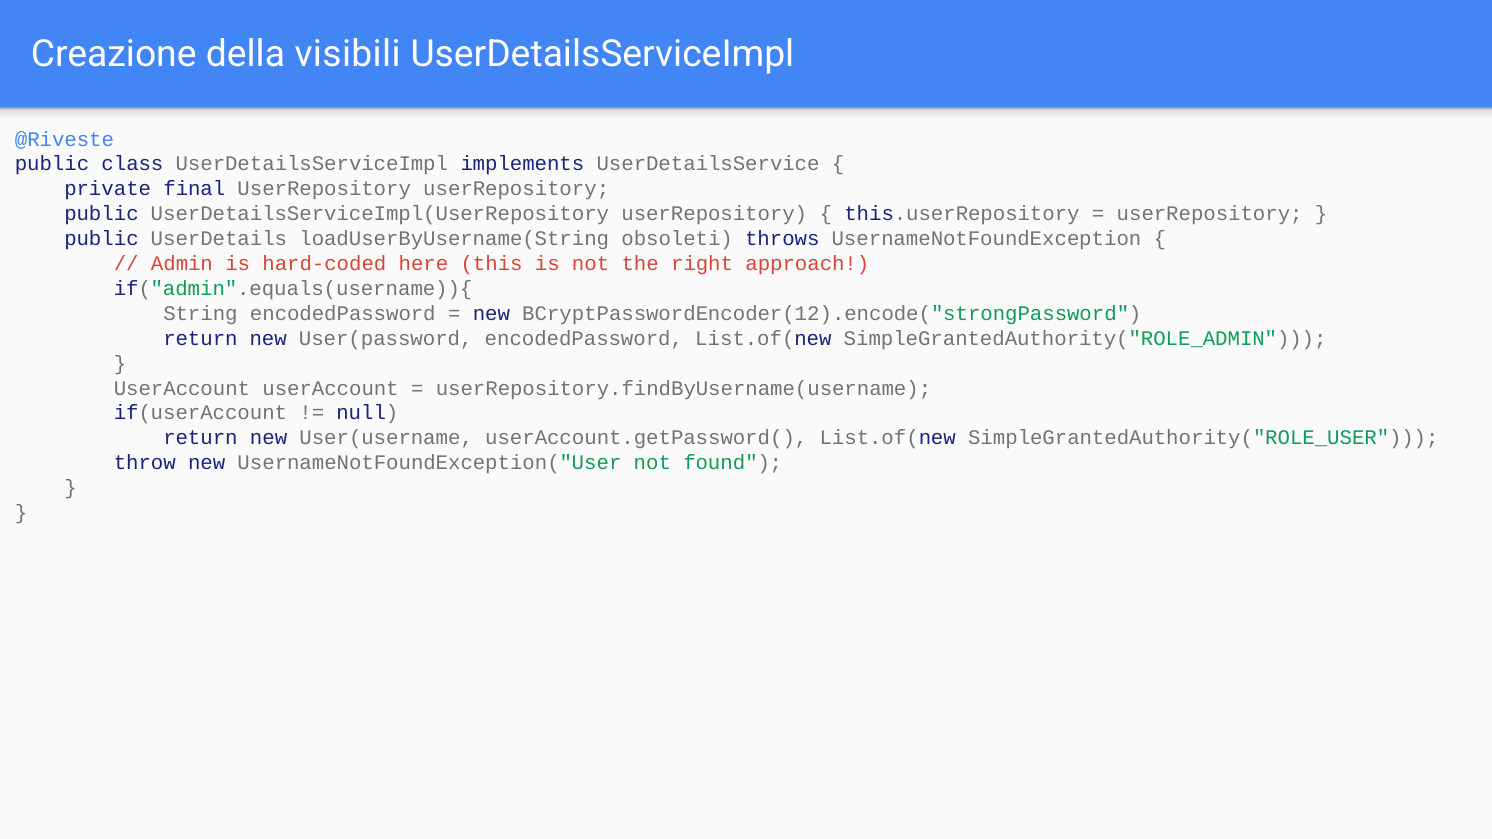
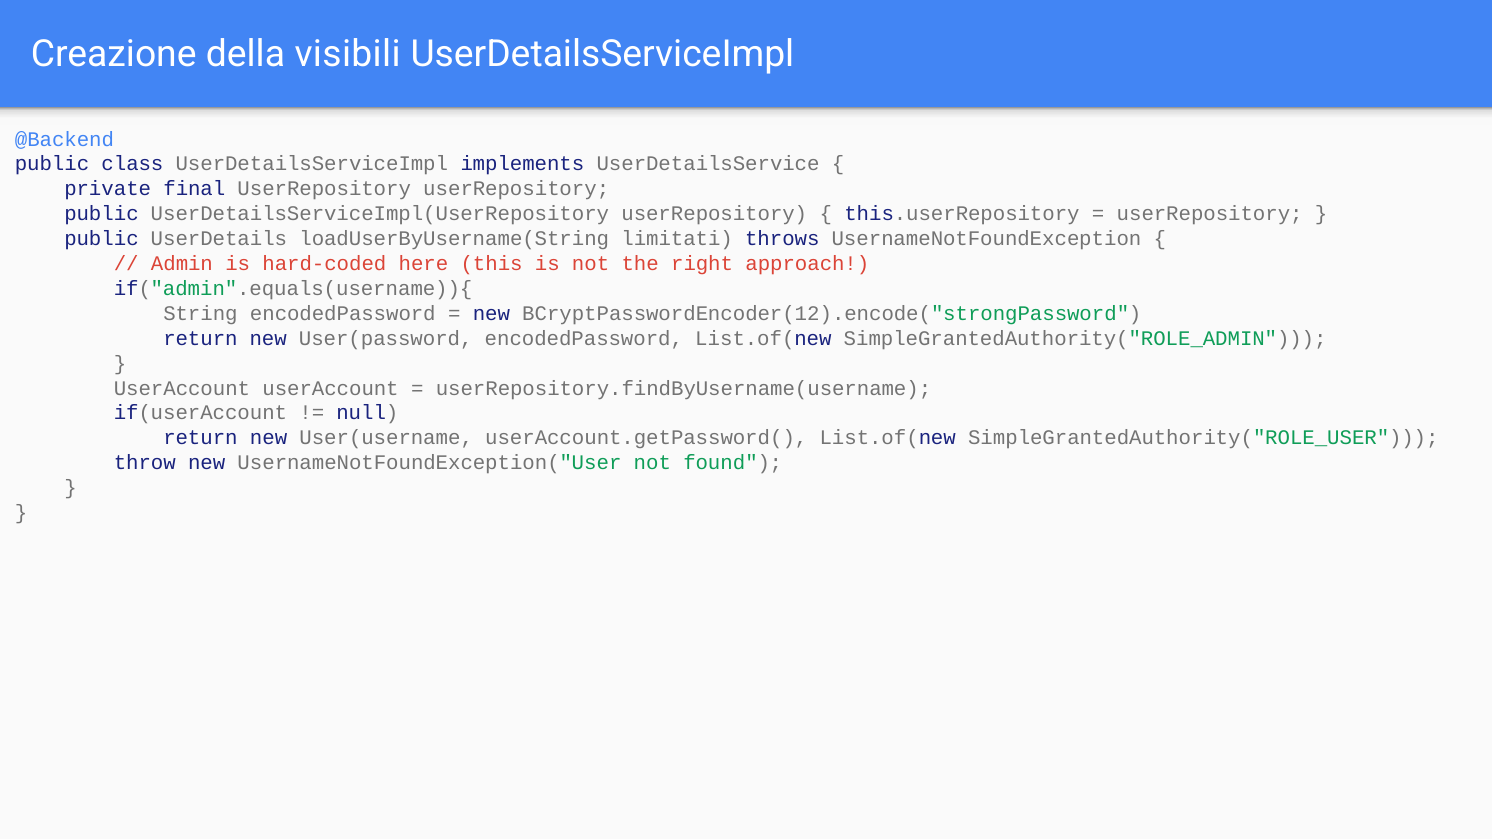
@Riveste: @Riveste -> @Backend (64, 139)
obsoleti: obsoleti -> limitati (677, 239)
